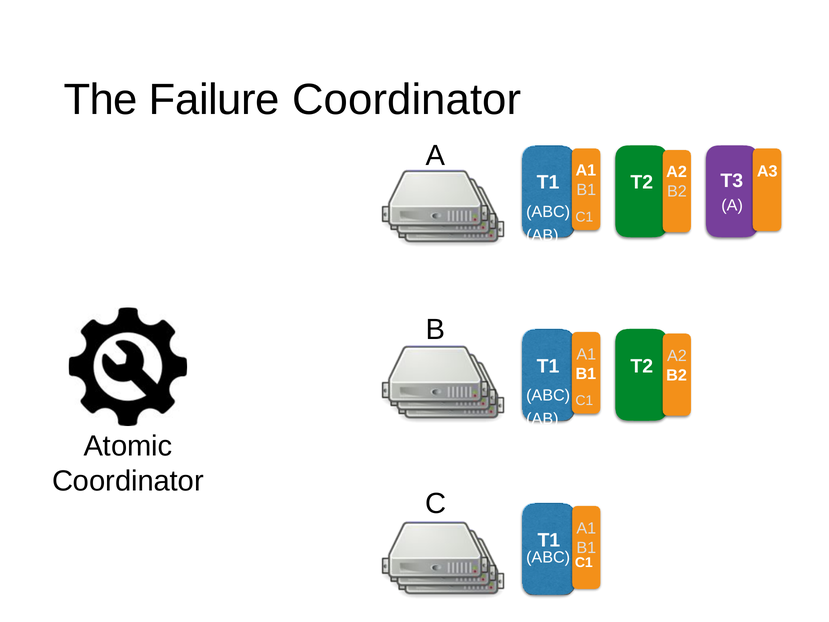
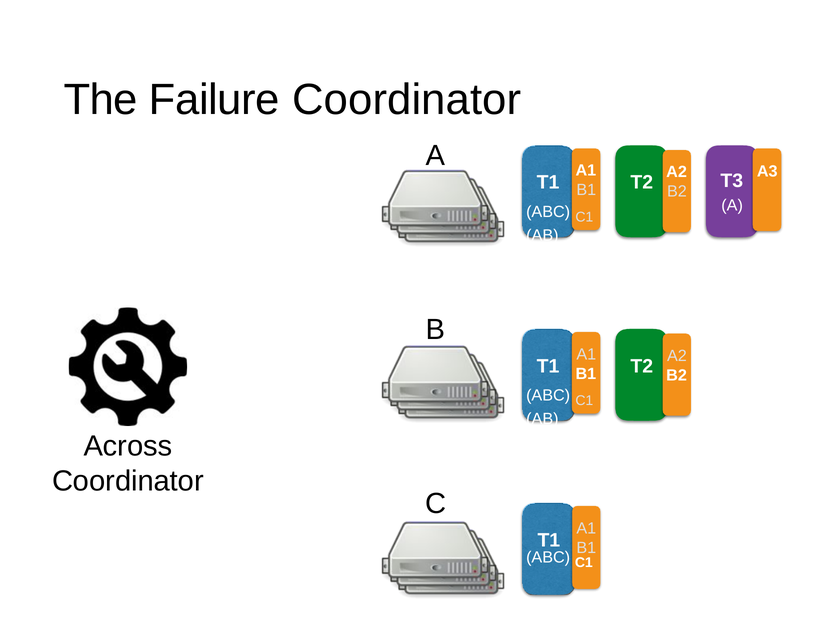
Atomic: Atomic -> Across (128, 446)
